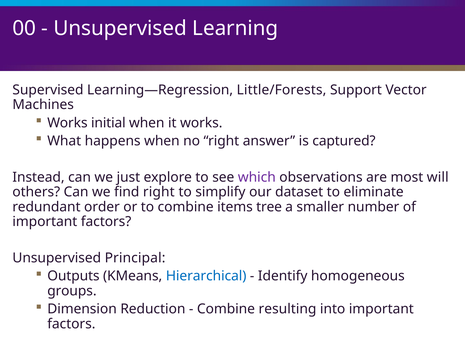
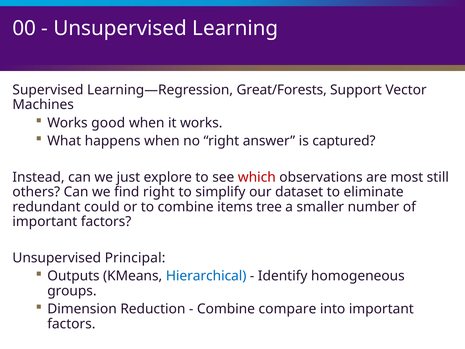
Little/Forests: Little/Forests -> Great/Forests (282, 90)
initial: initial -> good (108, 123)
which colour: purple -> red (257, 177)
will: will -> still (438, 177)
order: order -> could (102, 207)
resulting: resulting -> compare (287, 309)
